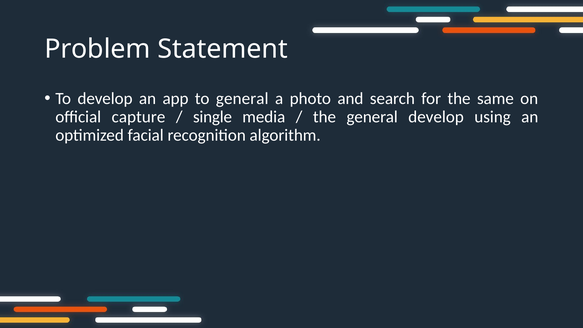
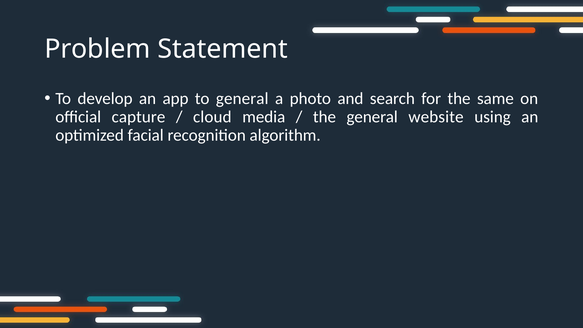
single: single -> cloud (212, 117)
general develop: develop -> website (436, 117)
